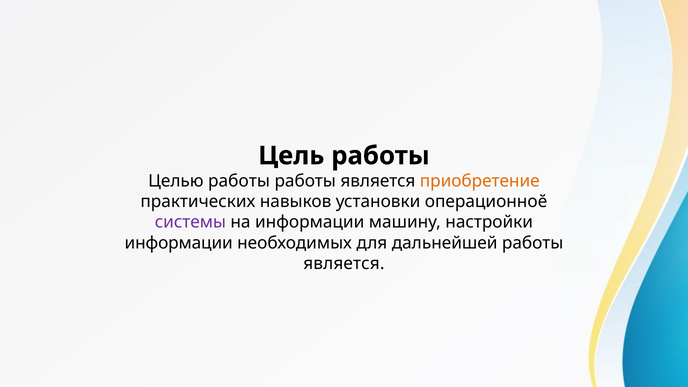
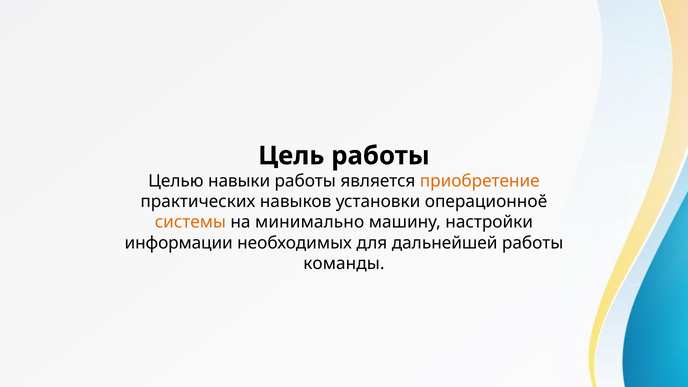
Целью работы: работы -> навыки (239, 181)
системы colour: purple -> orange (190, 222)
на информации: информации -> минимально (310, 222)
является: является -> команды (344, 264)
